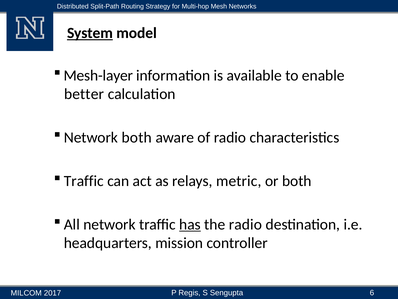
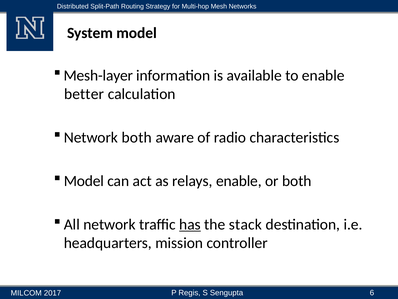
System underline: present -> none (90, 33)
Traffic: Traffic -> Model (84, 181)
relays metric: metric -> enable (239, 181)
the radio: radio -> stack (245, 224)
